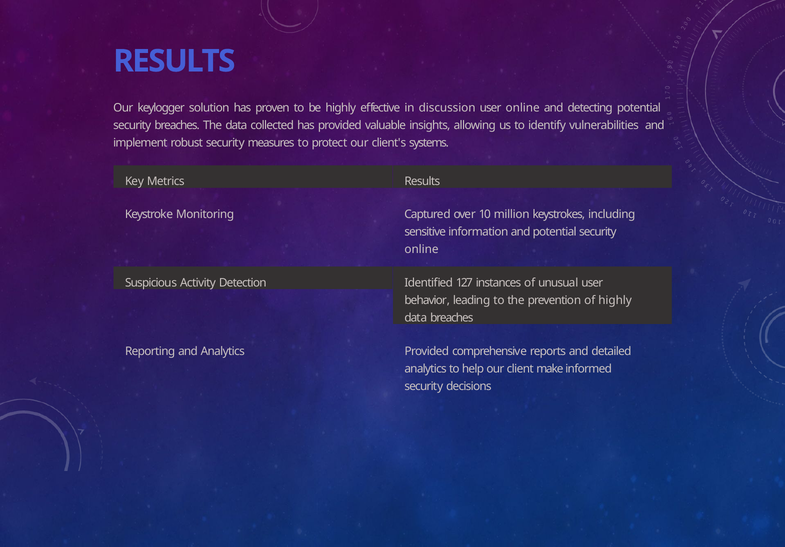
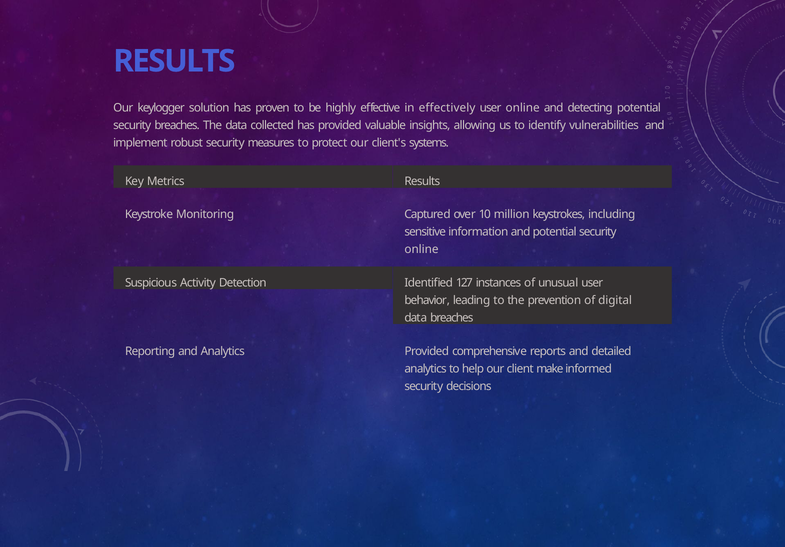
discussion: discussion -> effectively (447, 108)
of highly: highly -> digital (615, 300)
